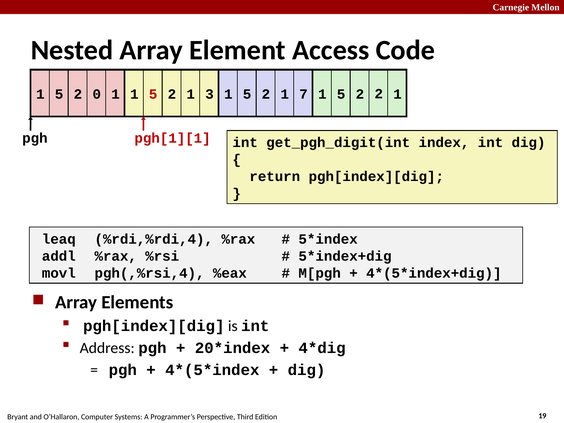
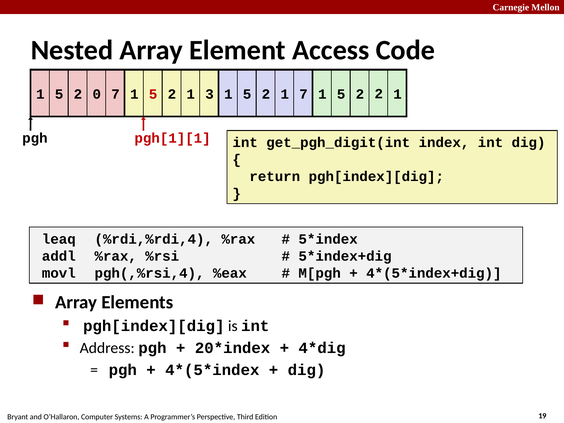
0 1: 1 -> 7 (116, 94)
